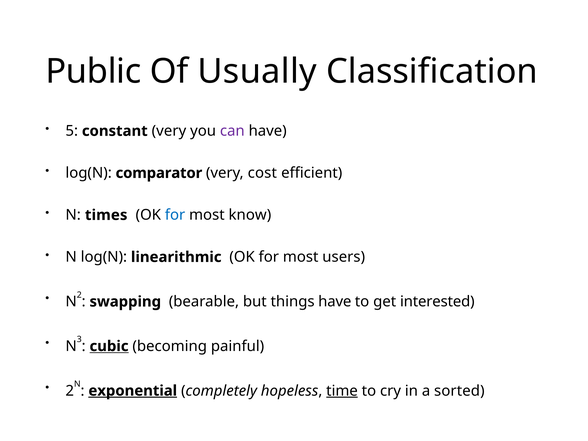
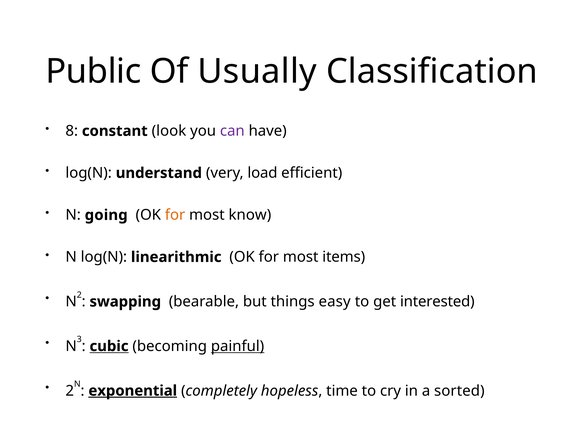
5: 5 -> 8 (72, 131)
constant very: very -> look (169, 131)
comparator: comparator -> understand (159, 173)
cost: cost -> load (262, 173)
times: times -> going (106, 215)
for colour: blue -> orange (175, 215)
users: users -> items (344, 257)
things have: have -> easy (335, 302)
painful underline: none -> present (238, 346)
time underline: present -> none (342, 391)
